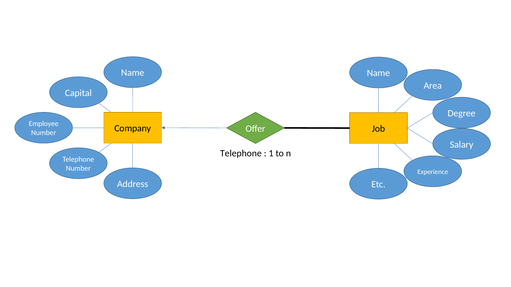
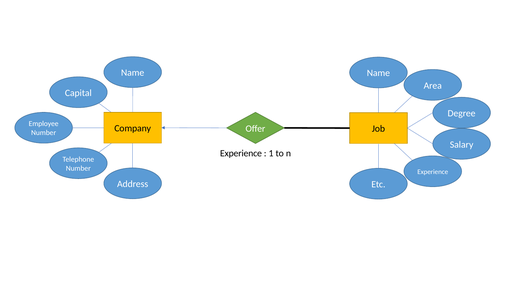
Telephone: Telephone -> Experience (241, 153)
